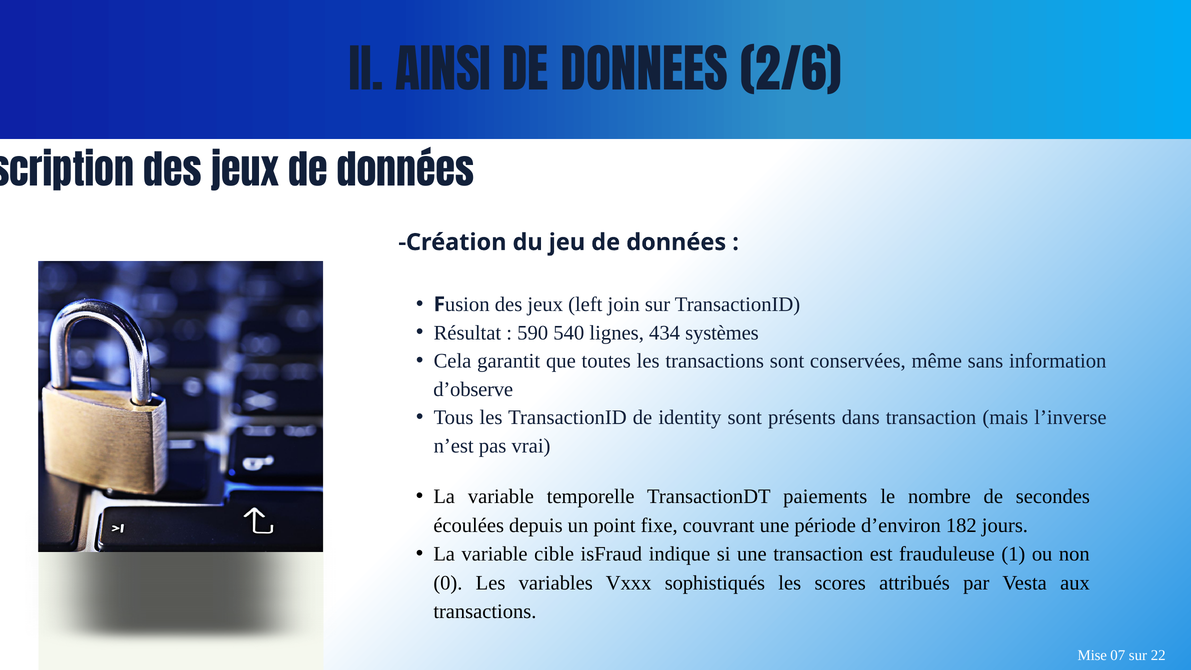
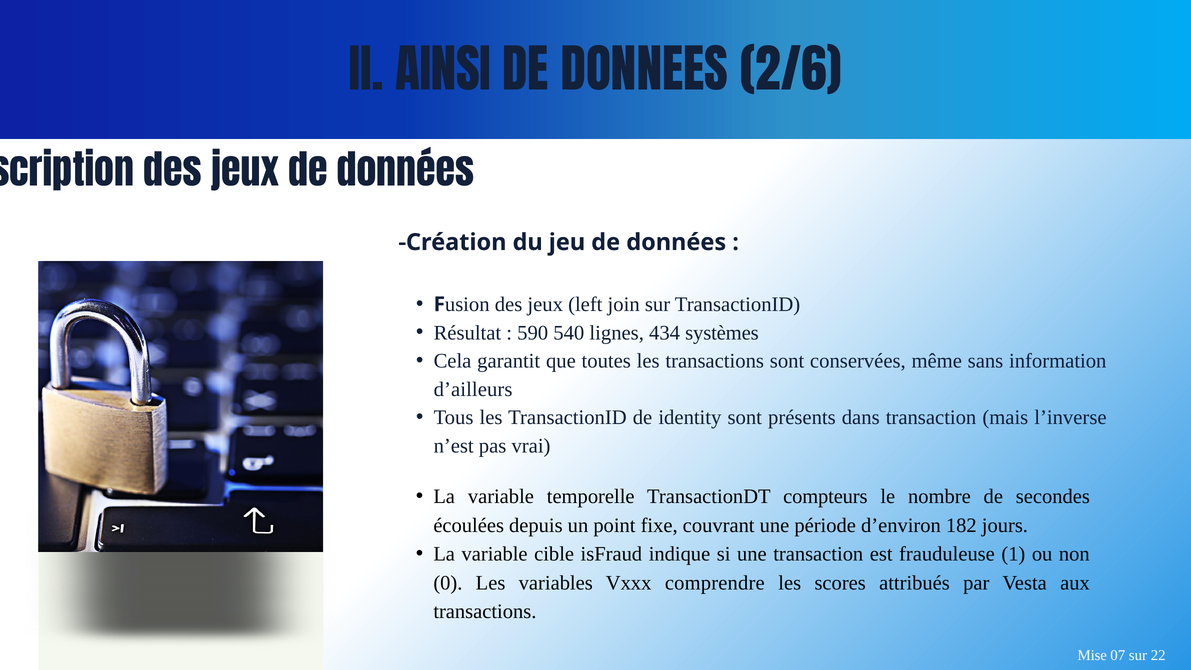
d’observe: d’observe -> d’ailleurs (473, 389)
paiements: paiements -> compteurs (825, 497)
sophistiqués: sophistiqués -> comprendre (715, 583)
